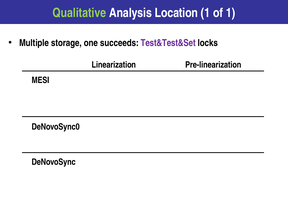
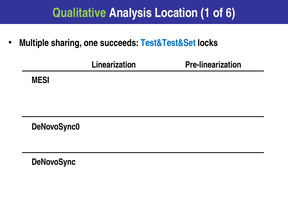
of 1: 1 -> 6 (231, 13)
storage: storage -> sharing (66, 43)
Test&Test&Set colour: purple -> blue (168, 43)
